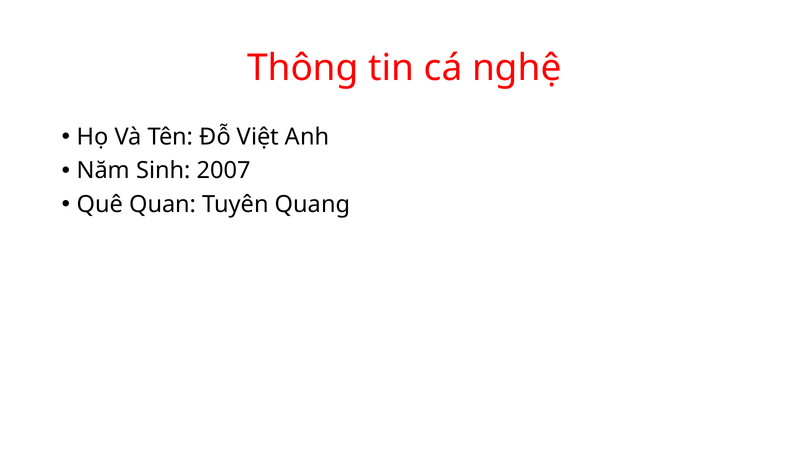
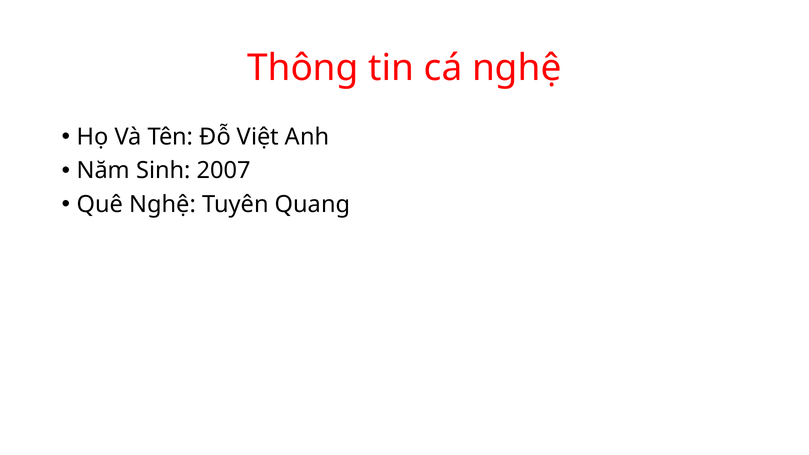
Quê Quan: Quan -> Nghệ (163, 205)
